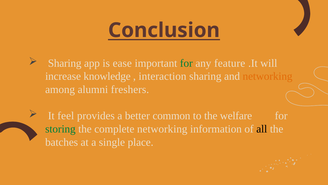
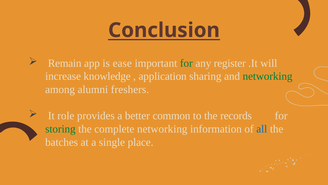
Sharing: Sharing -> Remain (65, 63)
feature: feature -> register (230, 63)
interaction: interaction -> application (163, 76)
networking colour: orange -> green (268, 76)
feel: feel -> role (66, 116)
welfare: welfare -> records (236, 116)
all colour: black -> blue (262, 129)
